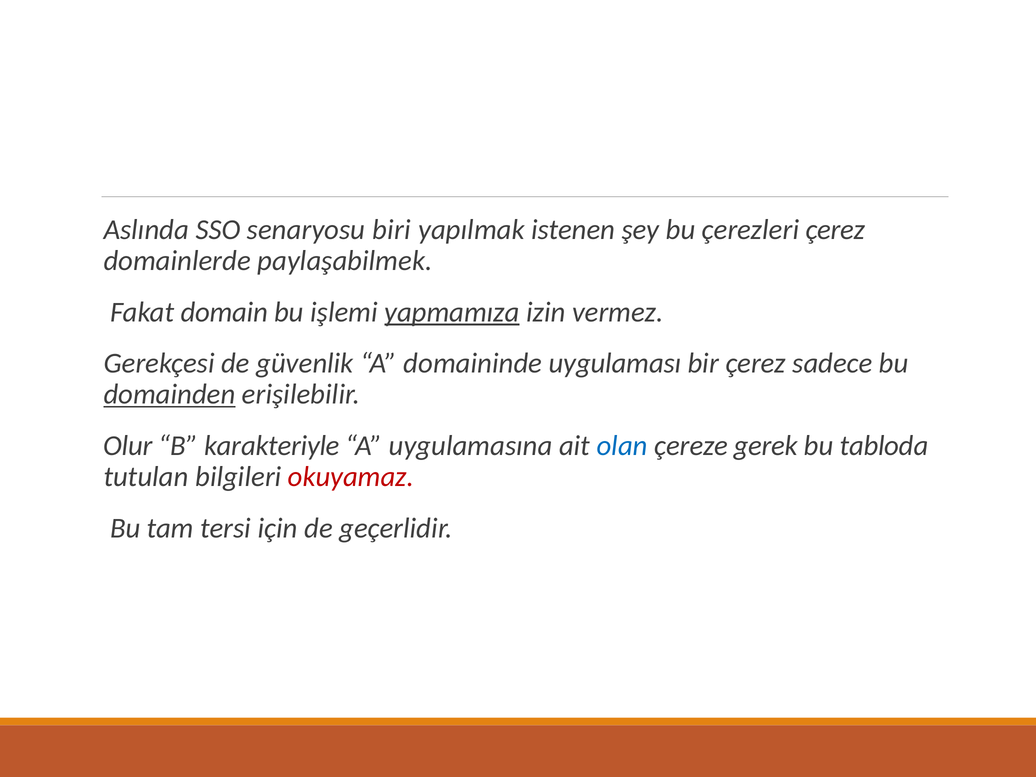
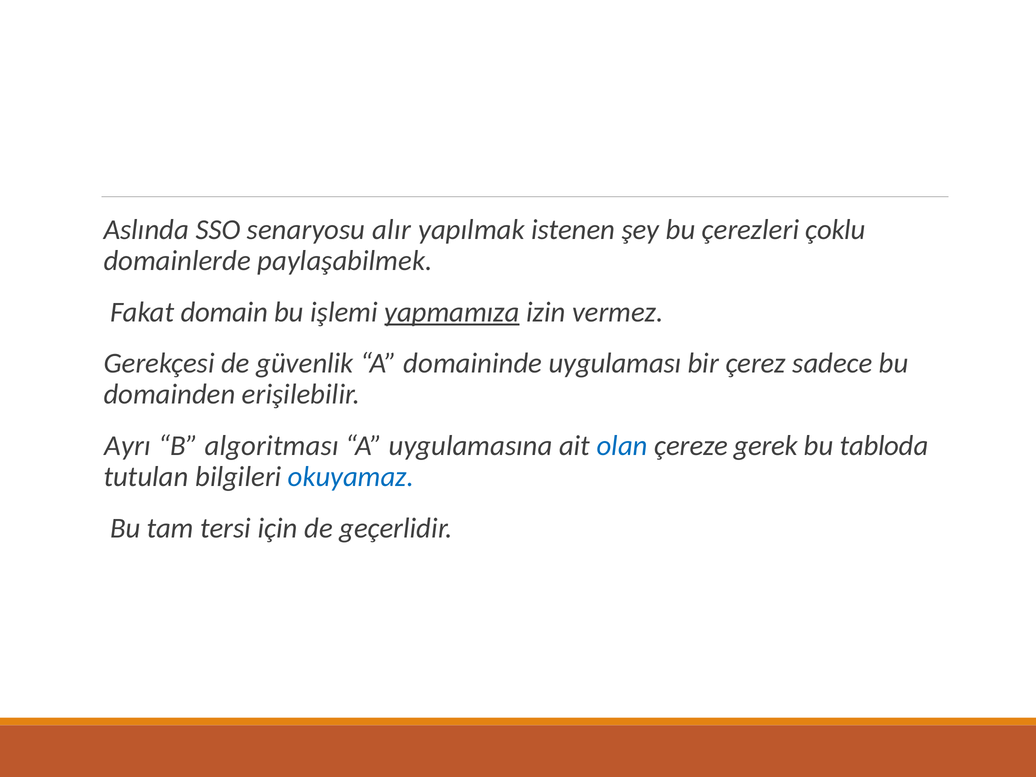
biri: biri -> alır (392, 230)
çerezleri çerez: çerez -> çoklu (835, 230)
domainden underline: present -> none (170, 394)
Olur: Olur -> Ayrı (128, 446)
karakteriyle: karakteriyle -> algoritması (272, 446)
okuyamaz colour: red -> blue (351, 477)
